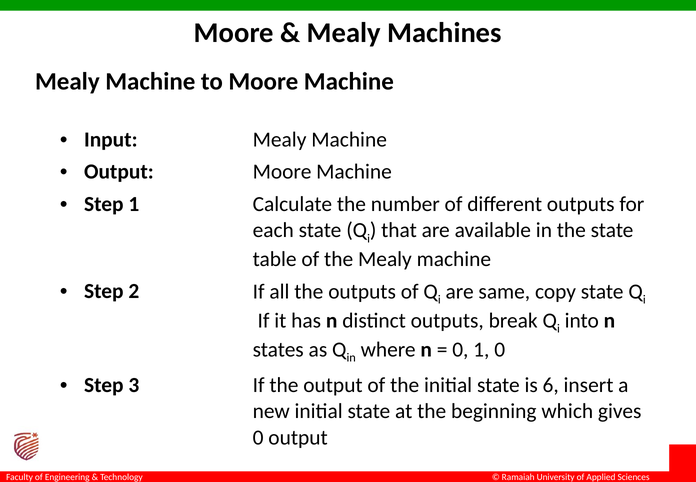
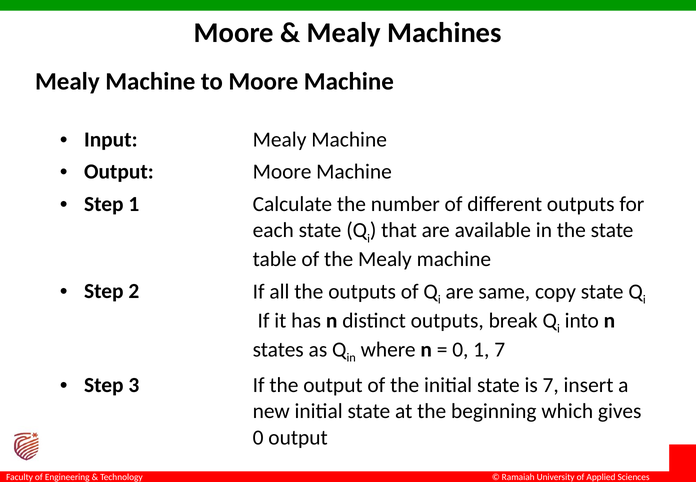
1 0: 0 -> 7 (500, 349)
is 6: 6 -> 7 (551, 385)
